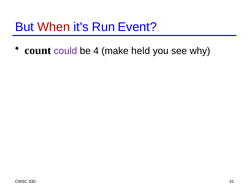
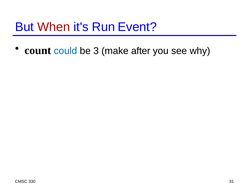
could colour: purple -> blue (65, 51)
4: 4 -> 3 (96, 51)
held: held -> after (141, 51)
